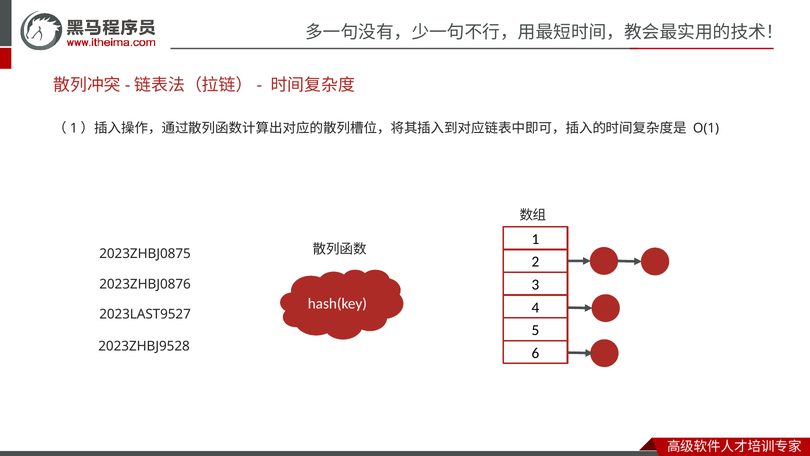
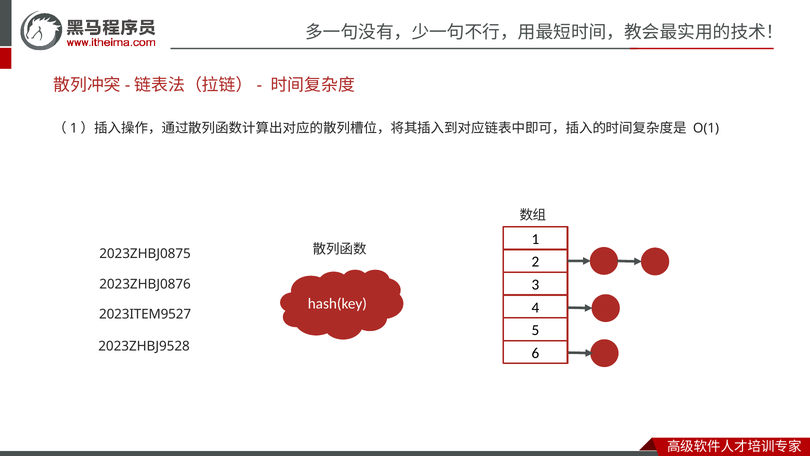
2023LAST9527: 2023LAST9527 -> 2023ITEM9527 (145, 314)
